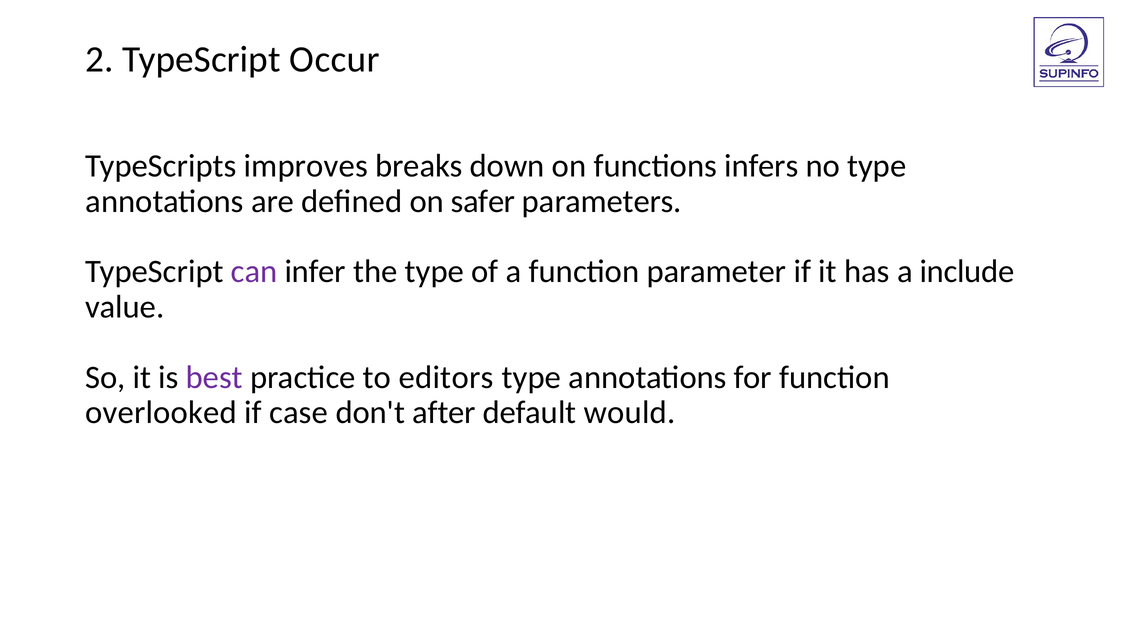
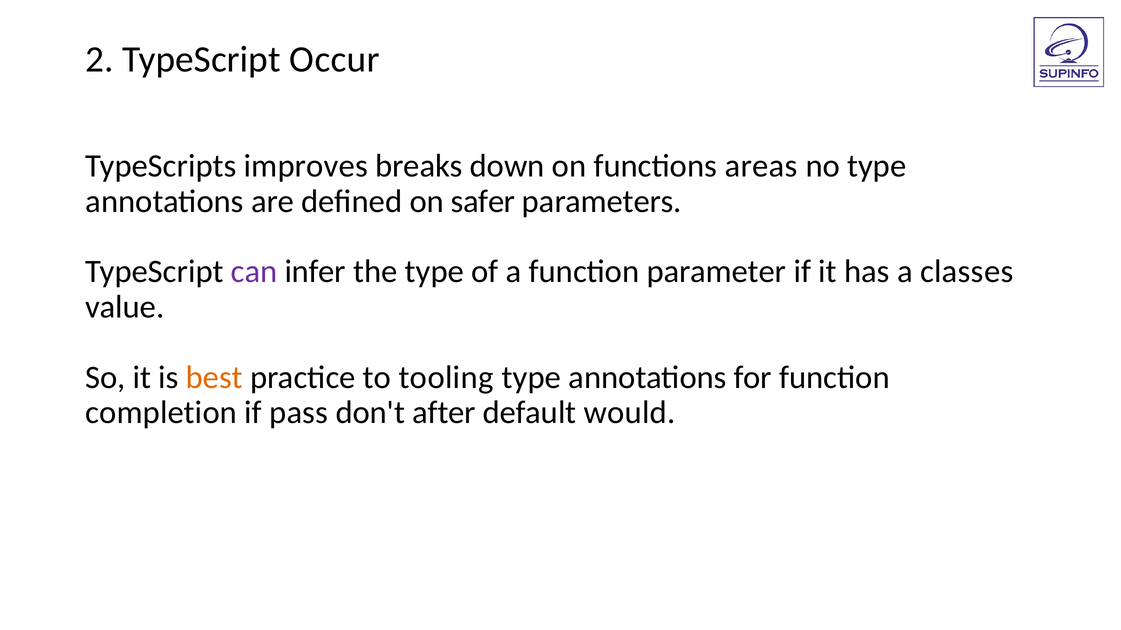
infers: infers -> areas (761, 166)
include: include -> classes (967, 272)
best colour: purple -> orange (214, 378)
editors: editors -> tooling (446, 378)
overlooked: overlooked -> completion (161, 413)
case: case -> pass (299, 413)
